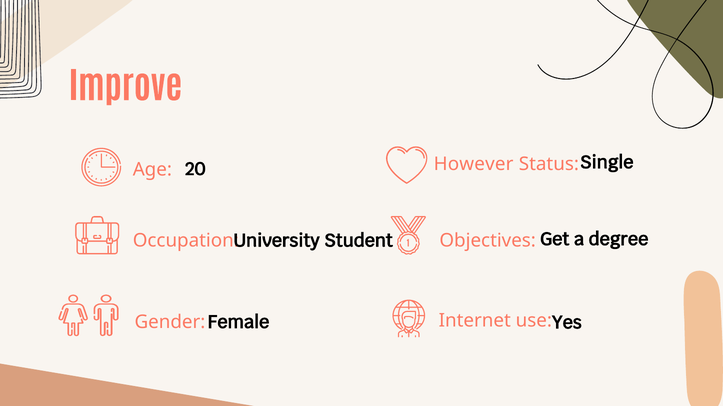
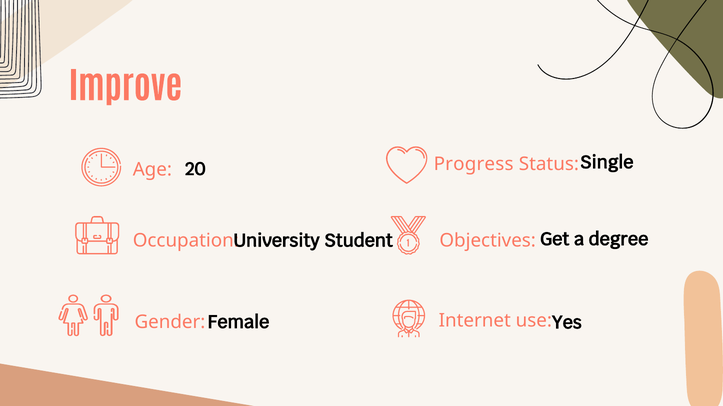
However: However -> Progress (474, 164)
